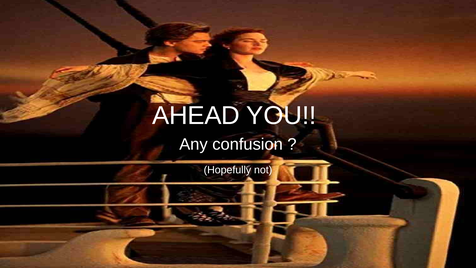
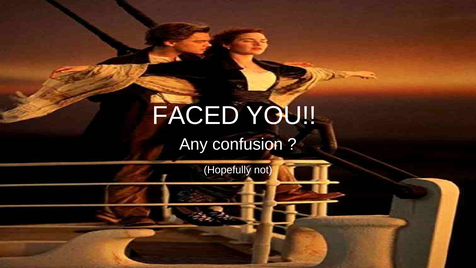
AHEAD: AHEAD -> FACED (196, 116)
